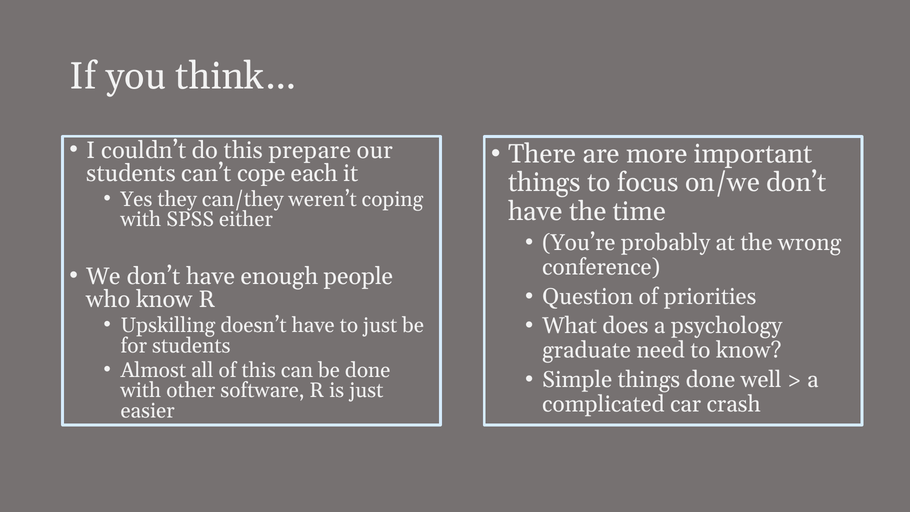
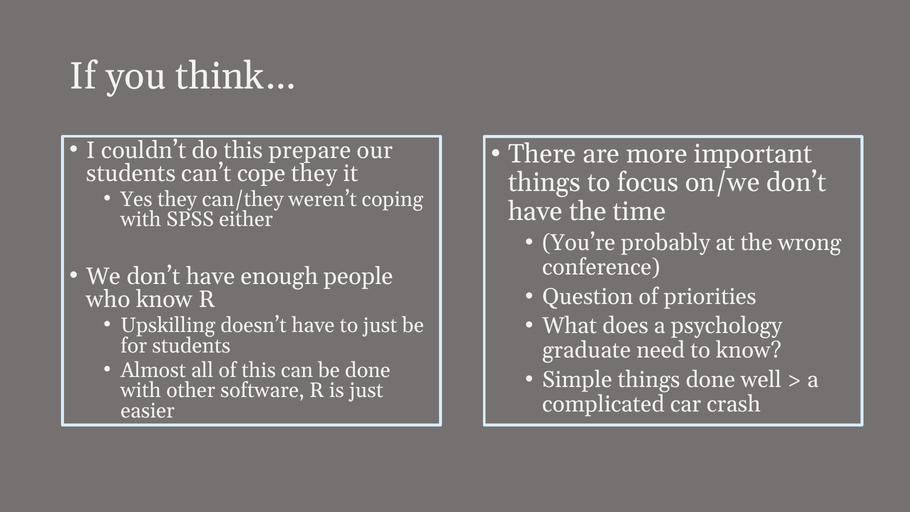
cope each: each -> they (314, 173)
